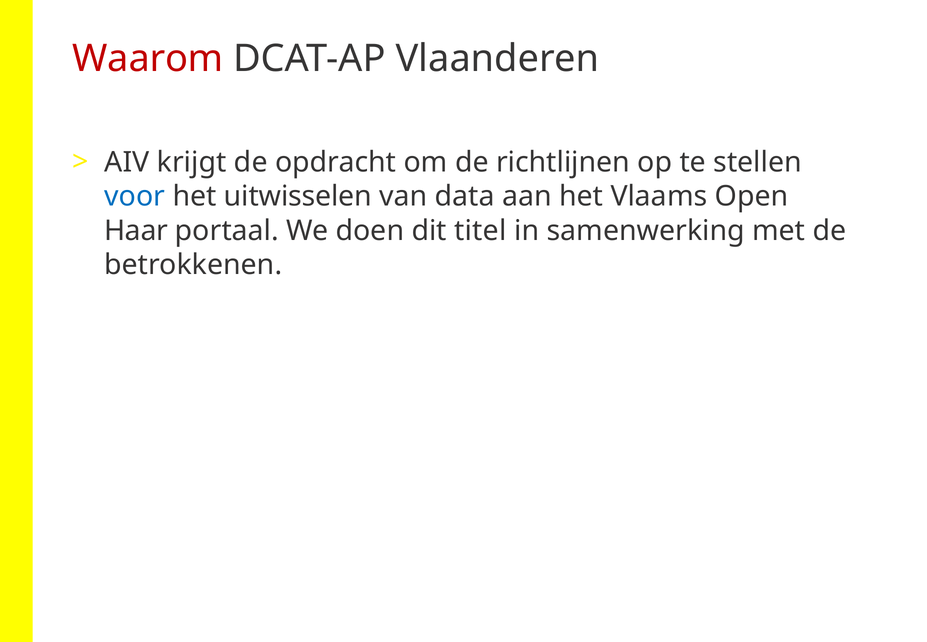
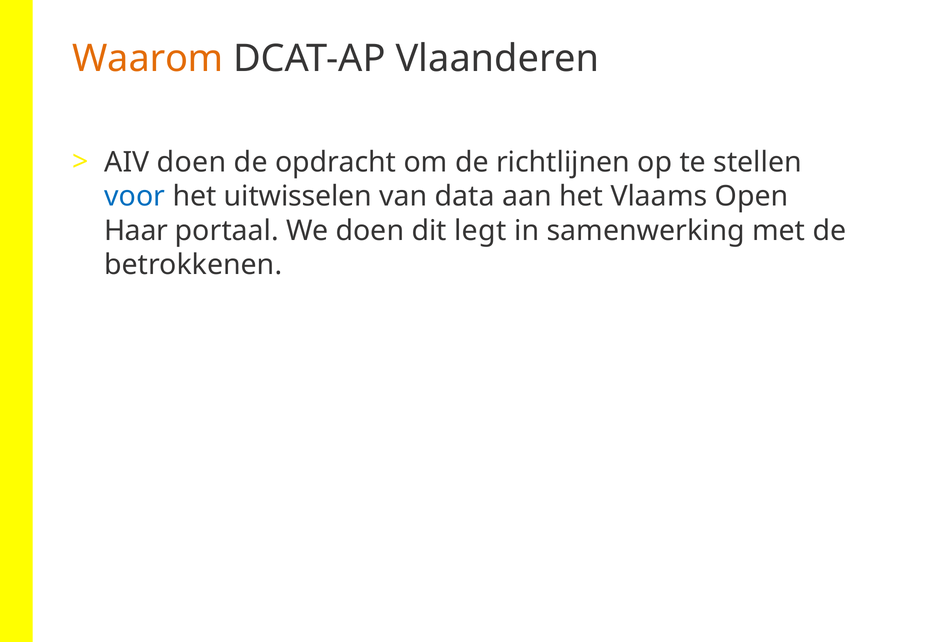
Waarom colour: red -> orange (148, 59)
AIV krijgt: krijgt -> doen (192, 162)
titel: titel -> legt (480, 231)
